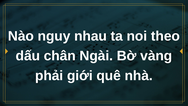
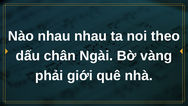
Nào nguy: nguy -> nhau (54, 36)
